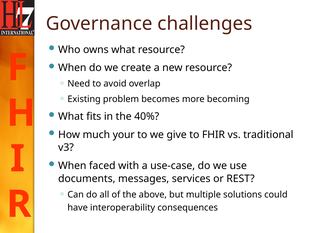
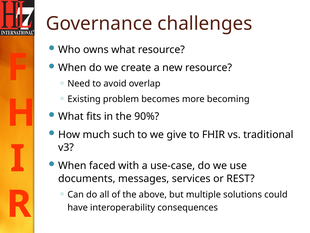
40%: 40% -> 90% (147, 116)
your: your -> such (124, 134)
